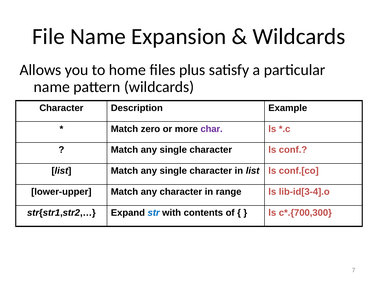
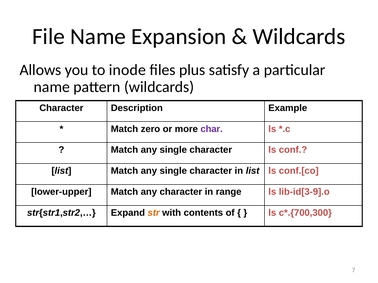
home: home -> inode (127, 70)
lib-id[3-4].o: lib-id[3-4].o -> lib-id[3-9].o (304, 192)
str colour: blue -> orange (154, 213)
